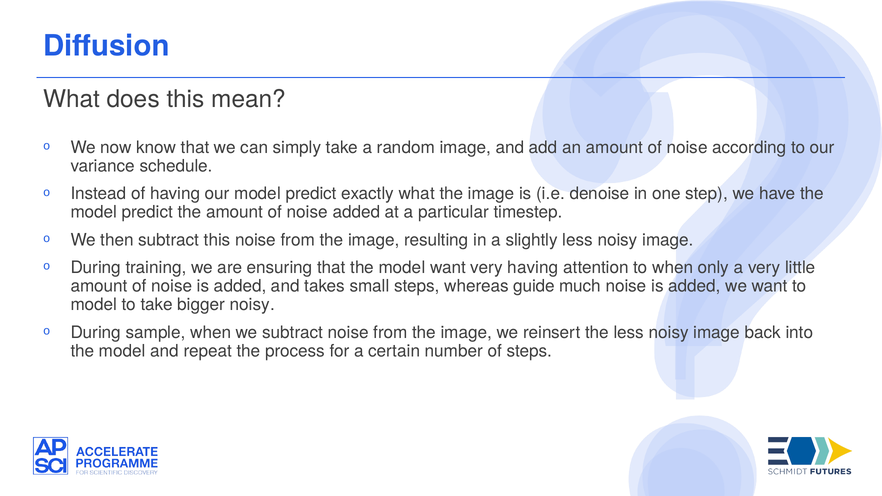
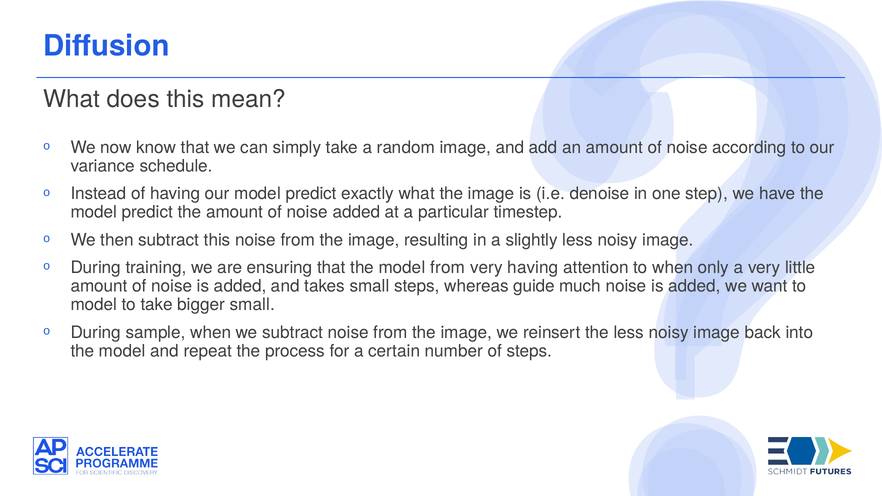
model want: want -> from (448, 268)
bigger noisy: noisy -> small (252, 305)
